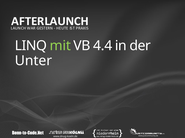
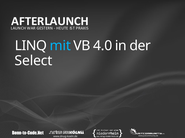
mit colour: light green -> light blue (60, 46)
4.4: 4.4 -> 4.0 (103, 46)
Unter: Unter -> Select (33, 61)
